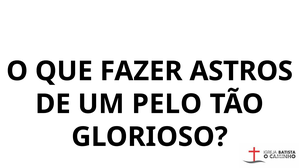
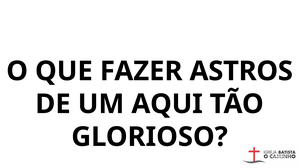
PELO: PELO -> AQUI (167, 104)
